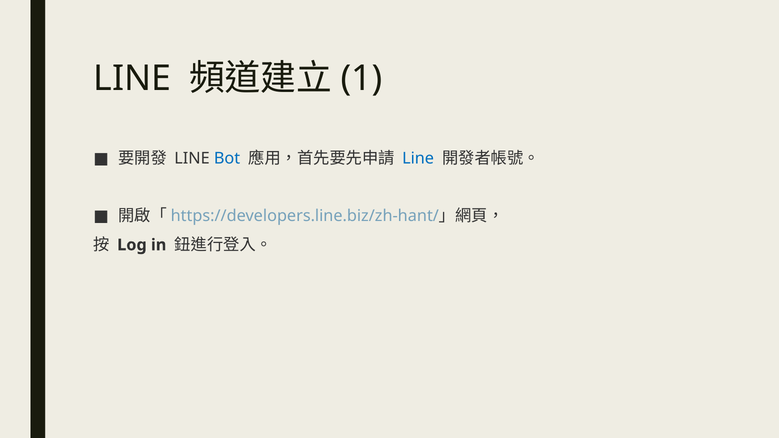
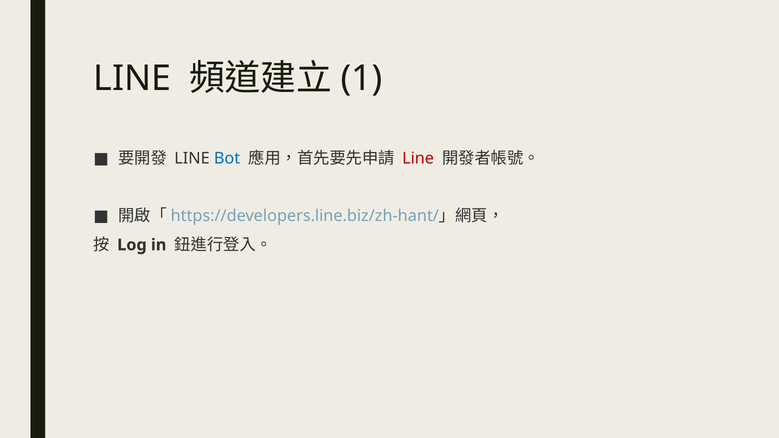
Line colour: blue -> red (418, 158)
